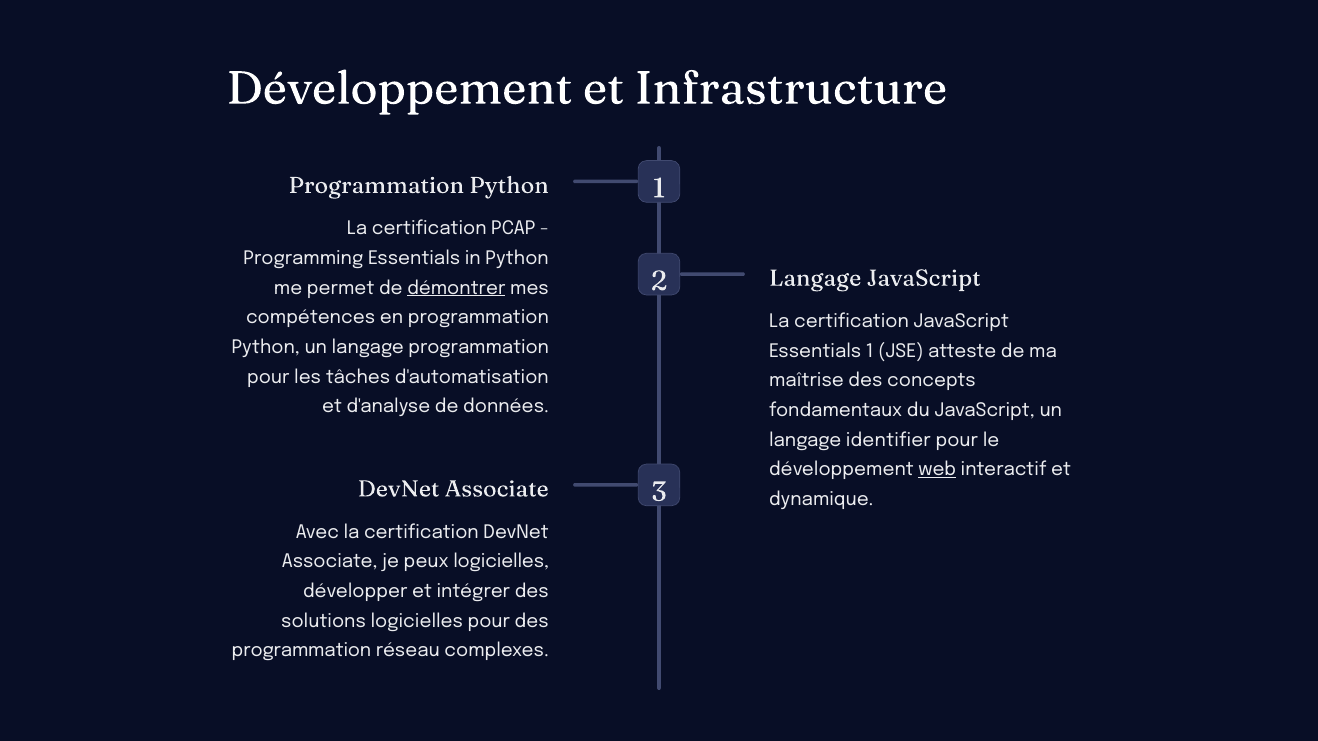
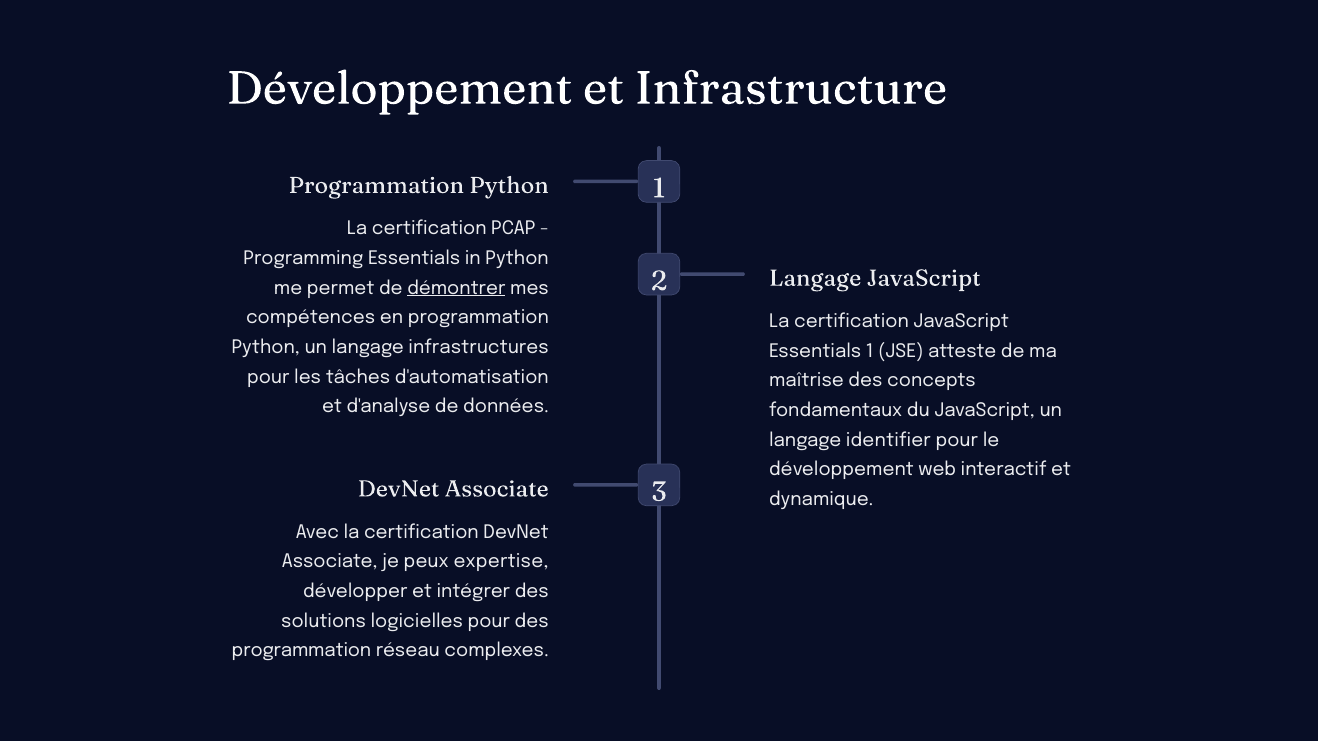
langage programmation: programmation -> infrastructures (479, 347)
web underline: present -> none (937, 470)
peux logicielles: logicielles -> expertise (501, 562)
